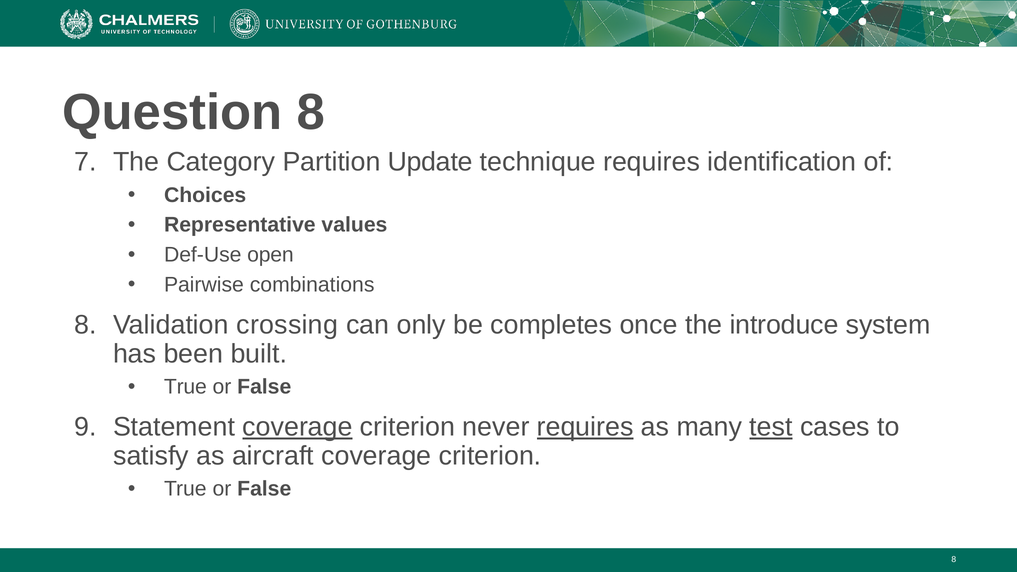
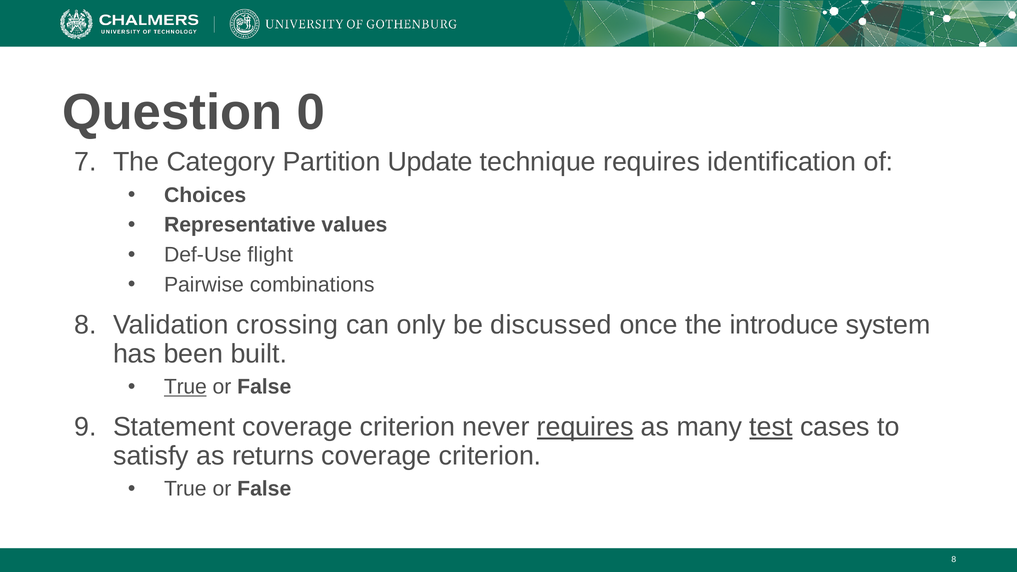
Question 8: 8 -> 0 (311, 112)
open: open -> flight (270, 255)
completes: completes -> discussed (551, 325)
True underline: none -> present (185, 387)
coverage underline: present -> none (298, 427)
aircraft: aircraft -> returns (273, 456)
